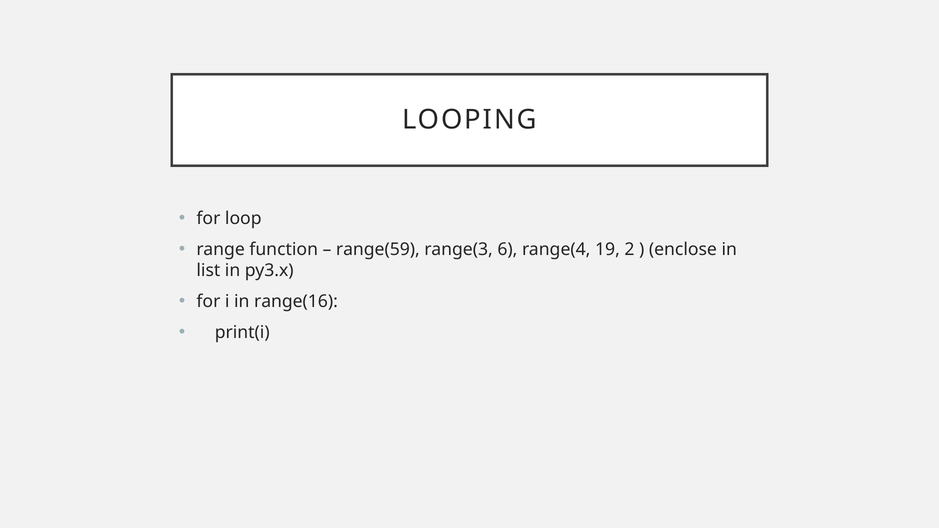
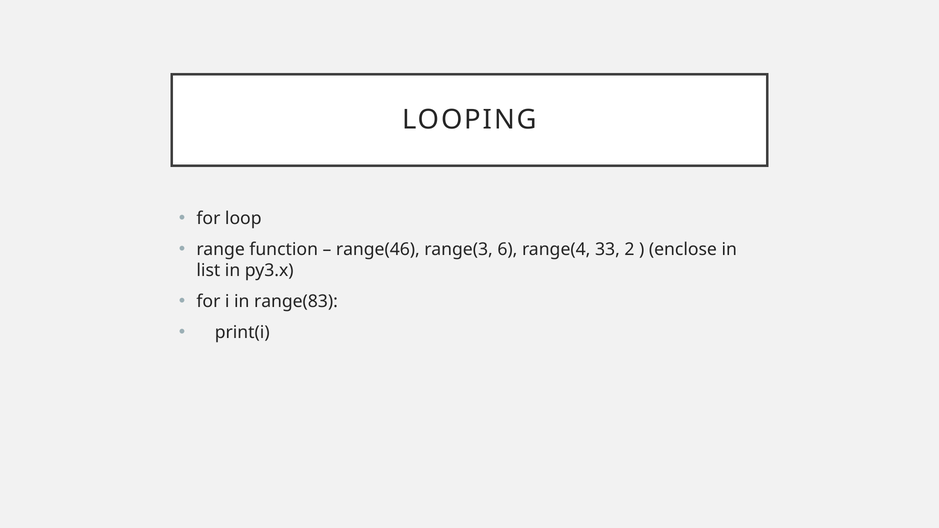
range(59: range(59 -> range(46 (378, 249)
19: 19 -> 33 (607, 249)
range(16: range(16 -> range(83 (296, 301)
